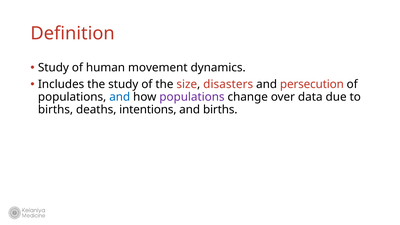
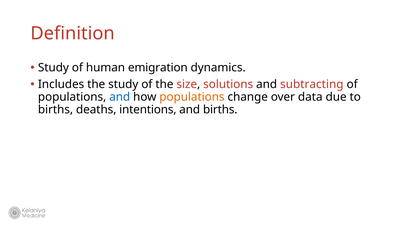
movement: movement -> emigration (158, 68)
disasters: disasters -> solutions (228, 84)
persecution: persecution -> subtracting (312, 84)
populations colour: purple -> orange (192, 97)
